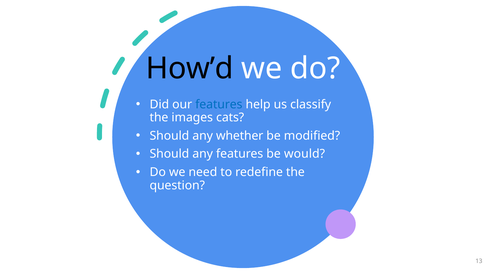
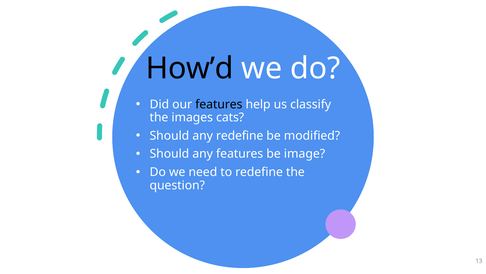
features colour: blue -> black (219, 104)
any whether: whether -> redefine (240, 135)
would: would -> image (305, 154)
